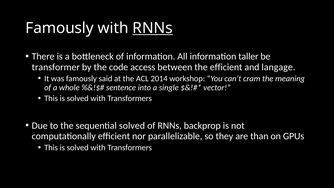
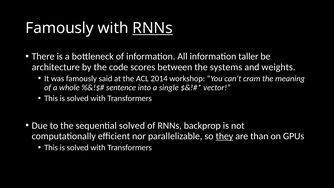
transformer: transformer -> architecture (56, 67)
access: access -> scores (143, 67)
the efficient: efficient -> systems (226, 67)
langage: langage -> weights (278, 67)
they underline: none -> present (224, 136)
